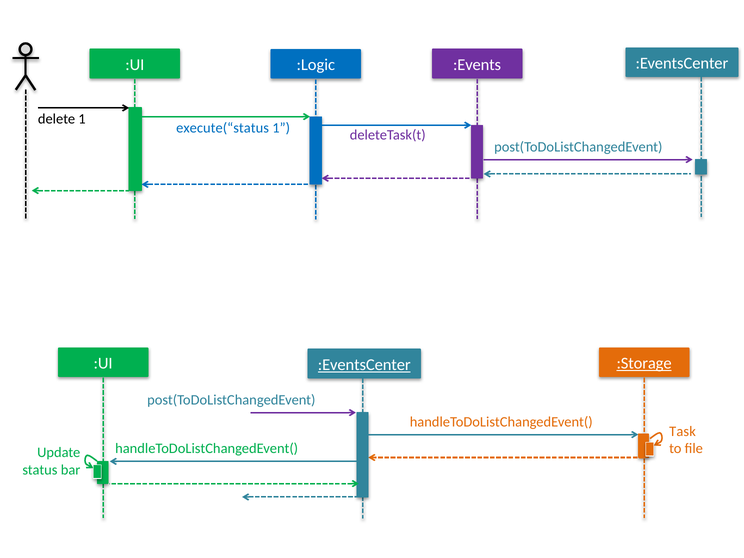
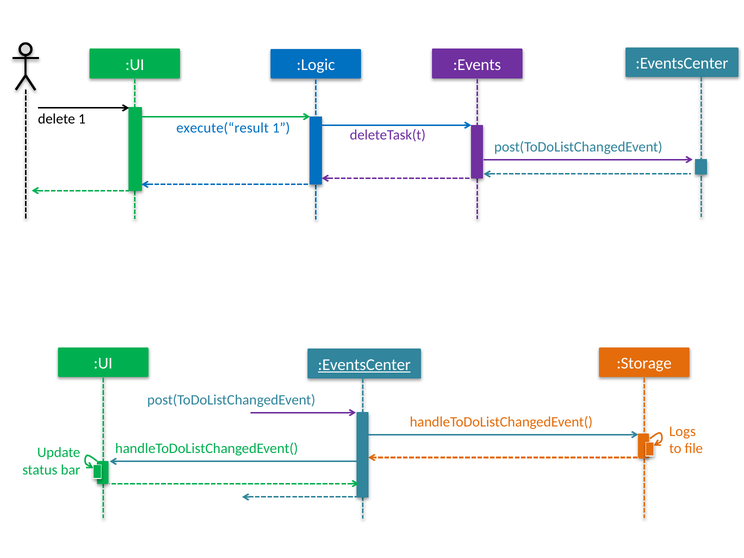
execute(“status: execute(“status -> execute(“result (223, 128)
:Storage underline: present -> none (644, 363)
Task: Task -> Logs (683, 431)
